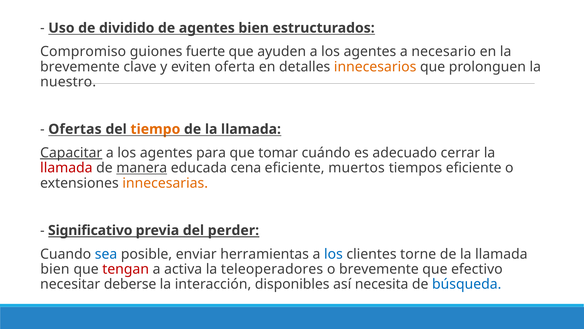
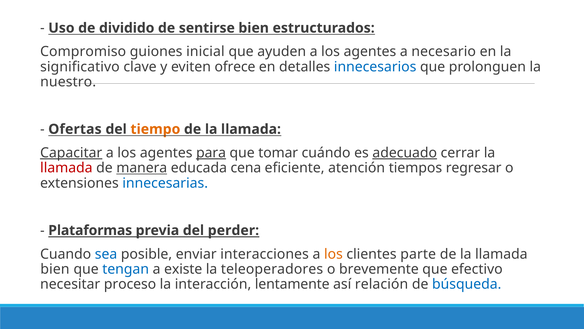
de agentes: agentes -> sentirse (207, 28)
fuerte: fuerte -> inicial (205, 52)
brevemente: brevemente -> significativo (80, 67)
oferta: oferta -> ofrece (235, 67)
innecesarios colour: orange -> blue (375, 67)
para underline: none -> present (211, 153)
adecuado underline: none -> present (405, 153)
muertos: muertos -> atención (357, 168)
tiempos eficiente: eficiente -> regresar (474, 168)
innecesarias colour: orange -> blue (165, 183)
Significativo: Significativo -> Plataformas (90, 230)
herramientas: herramientas -> interacciones (265, 254)
los colour: blue -> orange (333, 254)
torne: torne -> parte (418, 254)
tengan colour: red -> blue (126, 269)
activa: activa -> existe (183, 269)
deberse: deberse -> proceso (130, 284)
disponibles: disponibles -> lentamente (292, 284)
necesita: necesita -> relación (382, 284)
